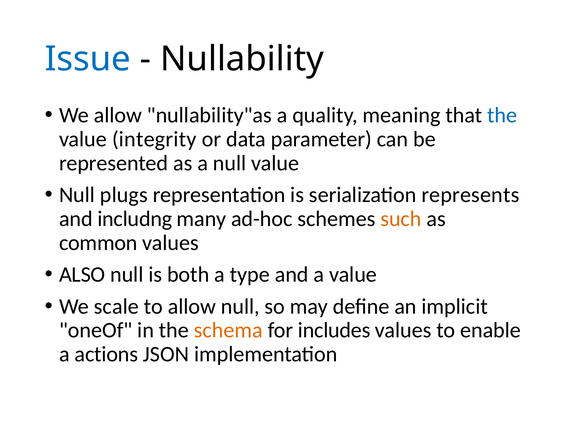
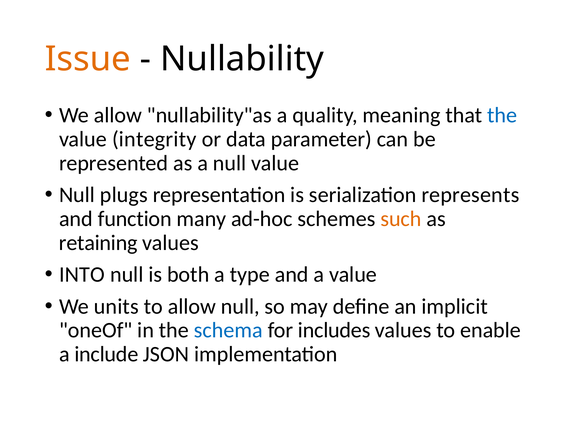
Issue colour: blue -> orange (88, 59)
includng: includng -> function (135, 219)
common: common -> retaining (98, 243)
ALSO: ALSO -> INTO (82, 274)
scale: scale -> units (116, 306)
schema colour: orange -> blue (228, 330)
actions: actions -> include (106, 354)
